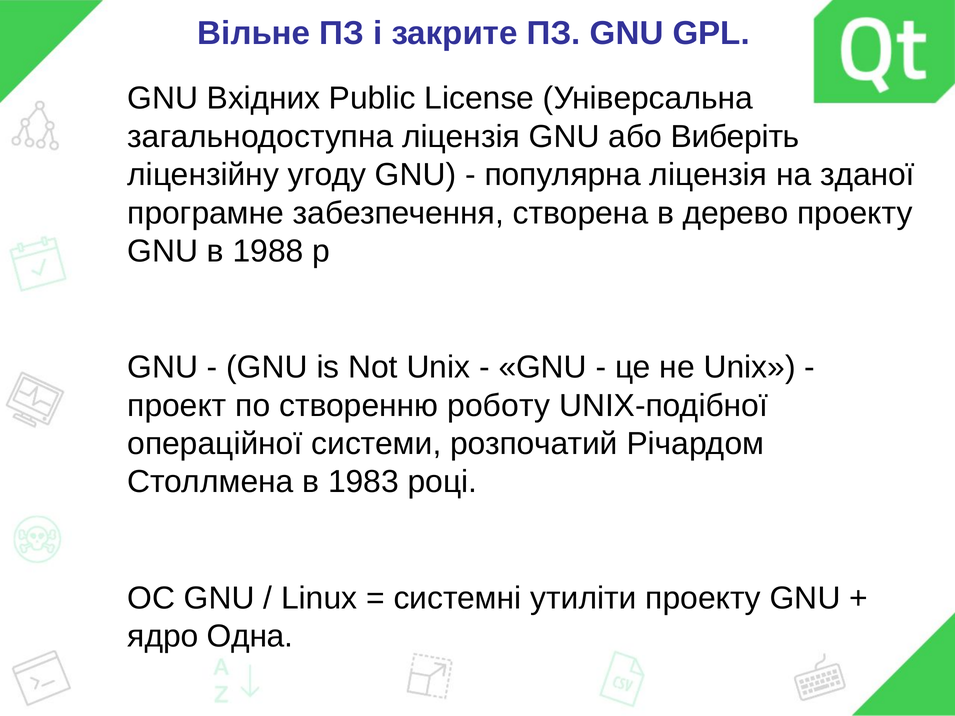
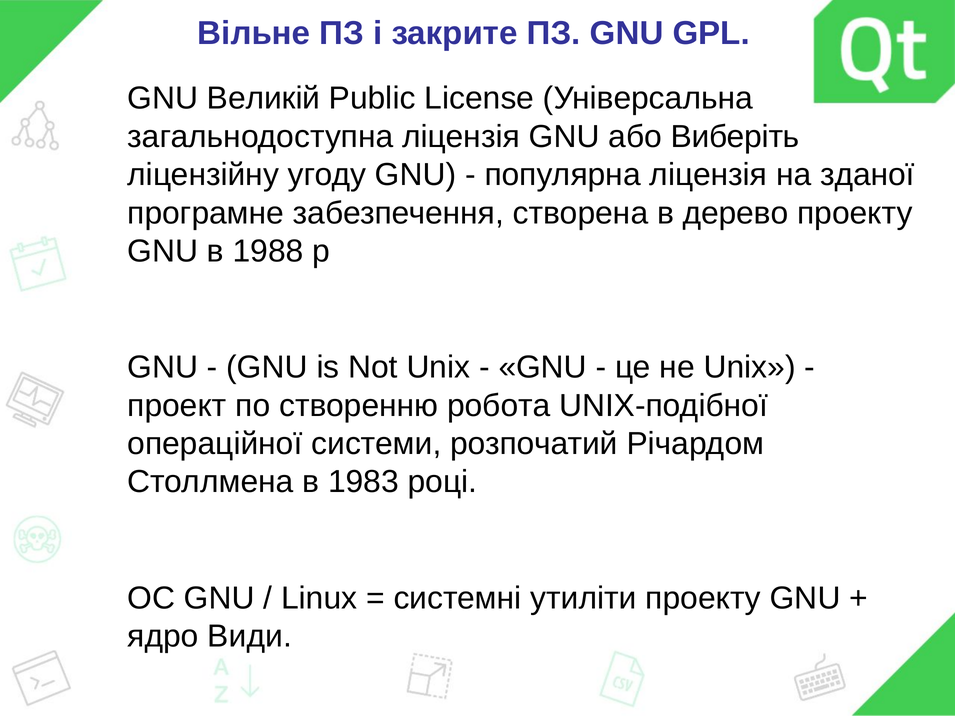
Вхідних: Вхідних -> Великій (264, 98)
роботу: роботу -> робота (499, 406)
Одна: Одна -> Види (250, 636)
